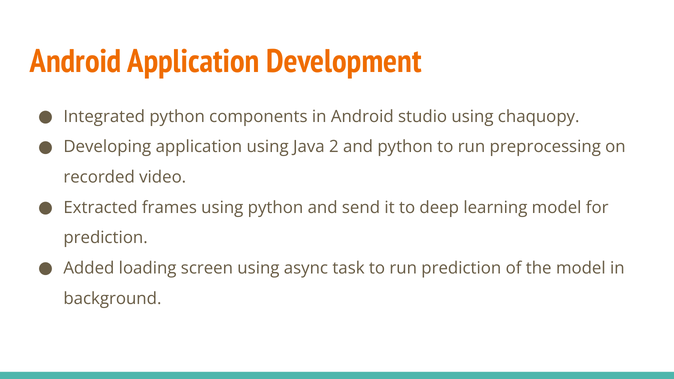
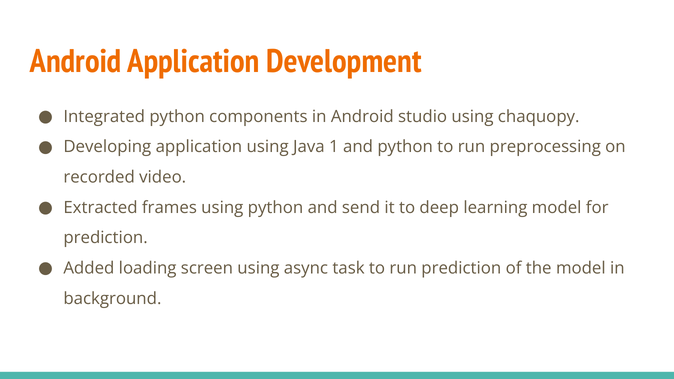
2: 2 -> 1 (334, 147)
